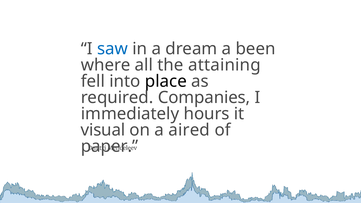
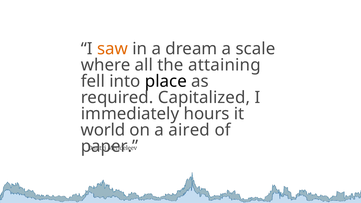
saw colour: blue -> orange (112, 49)
been: been -> scale (256, 49)
Companies: Companies -> Capitalized (204, 98)
visual: visual -> world (103, 130)
